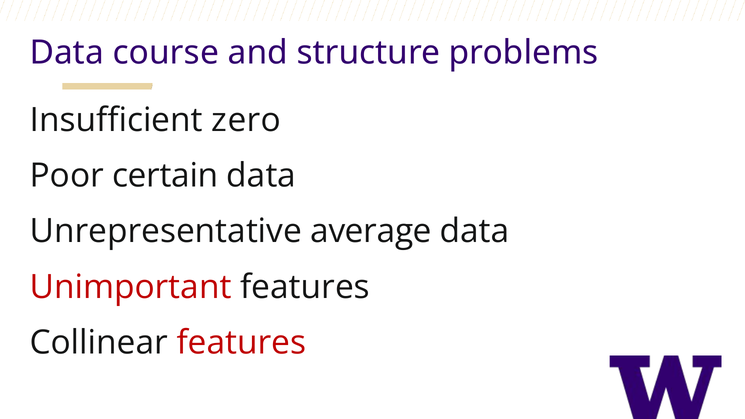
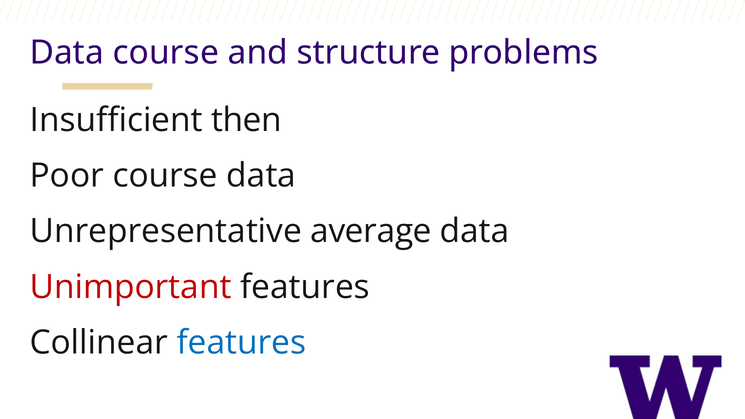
zero: zero -> then (246, 120)
Poor certain: certain -> course (165, 176)
features colour: red -> blue (241, 343)
